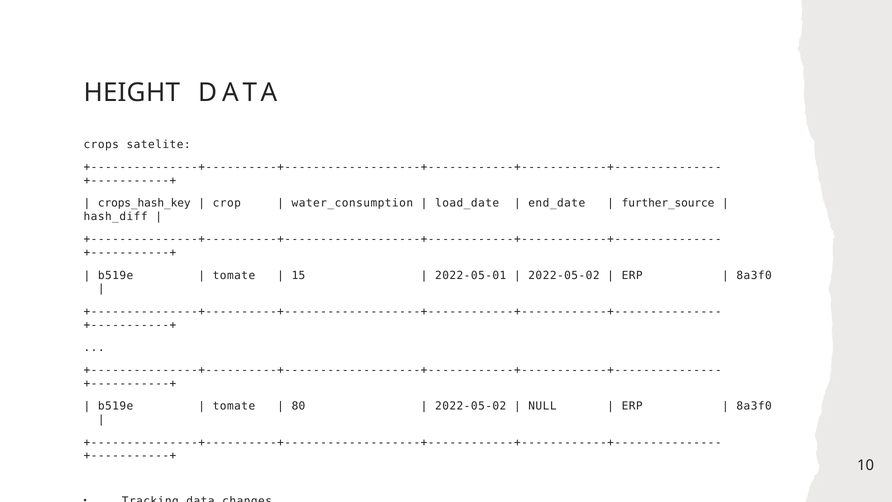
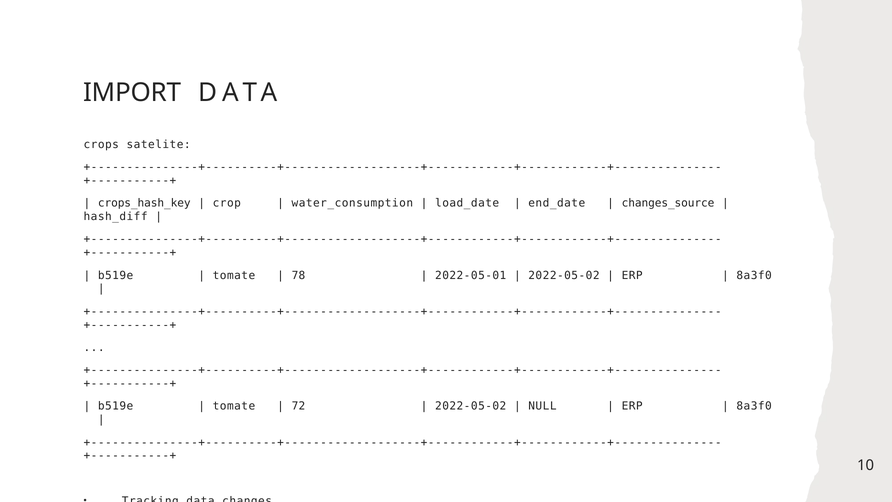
HEIGHT: HEIGHT -> IMPORT (132, 92)
further_source: further_source -> changes_source (668, 203)
15: 15 -> 78 (298, 275)
80: 80 -> 72 (298, 406)
